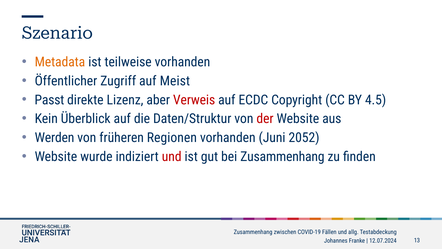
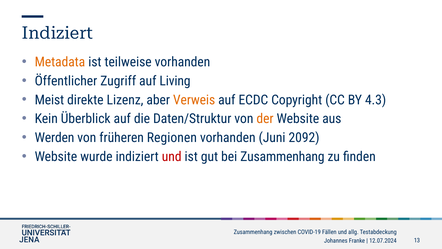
Szenario: Szenario -> Indiziert (57, 33)
Meist: Meist -> Living (175, 81)
Passt: Passt -> Meist (49, 100)
Verweis colour: red -> orange (194, 100)
4.5: 4.5 -> 4.3 (376, 100)
der colour: red -> orange (265, 119)
2052: 2052 -> 2092 (304, 138)
